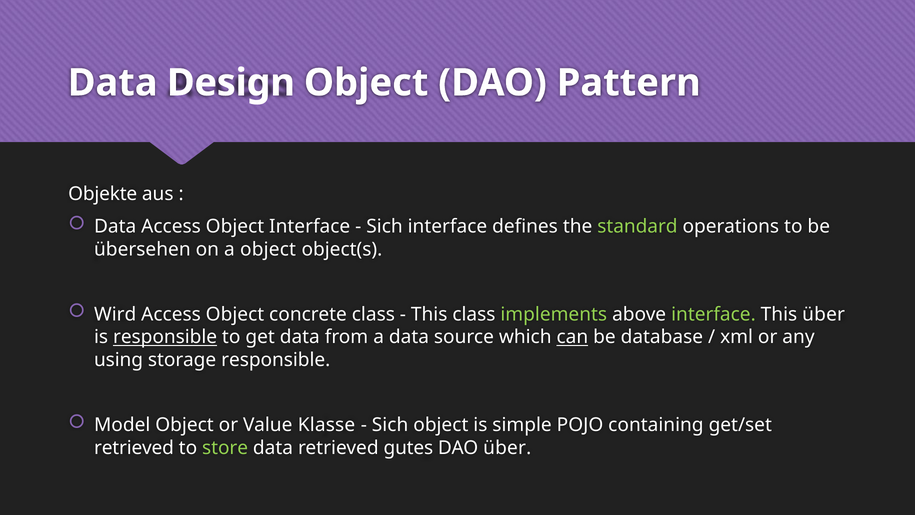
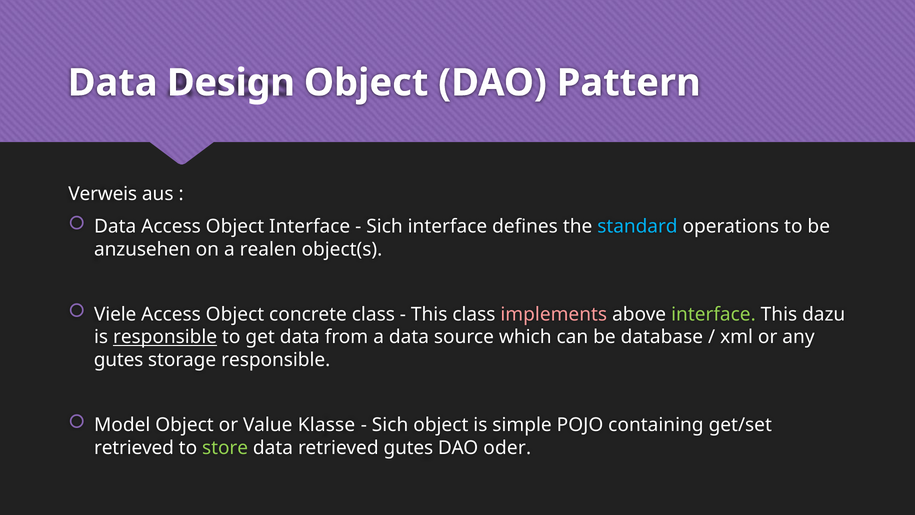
Objekte: Objekte -> Verweis (103, 194)
standard colour: light green -> light blue (637, 226)
übersehen: übersehen -> anzusehen (142, 249)
a object: object -> realen (268, 249)
Wird: Wird -> Viele (115, 314)
implements colour: light green -> pink (554, 314)
This über: über -> dazu (824, 314)
can underline: present -> none (572, 337)
using: using -> gutes (119, 360)
DAO über: über -> oder (507, 448)
